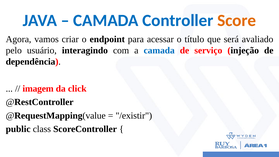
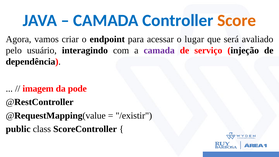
título: título -> lugar (194, 39)
camada colour: blue -> purple (159, 50)
click: click -> pode (77, 89)
